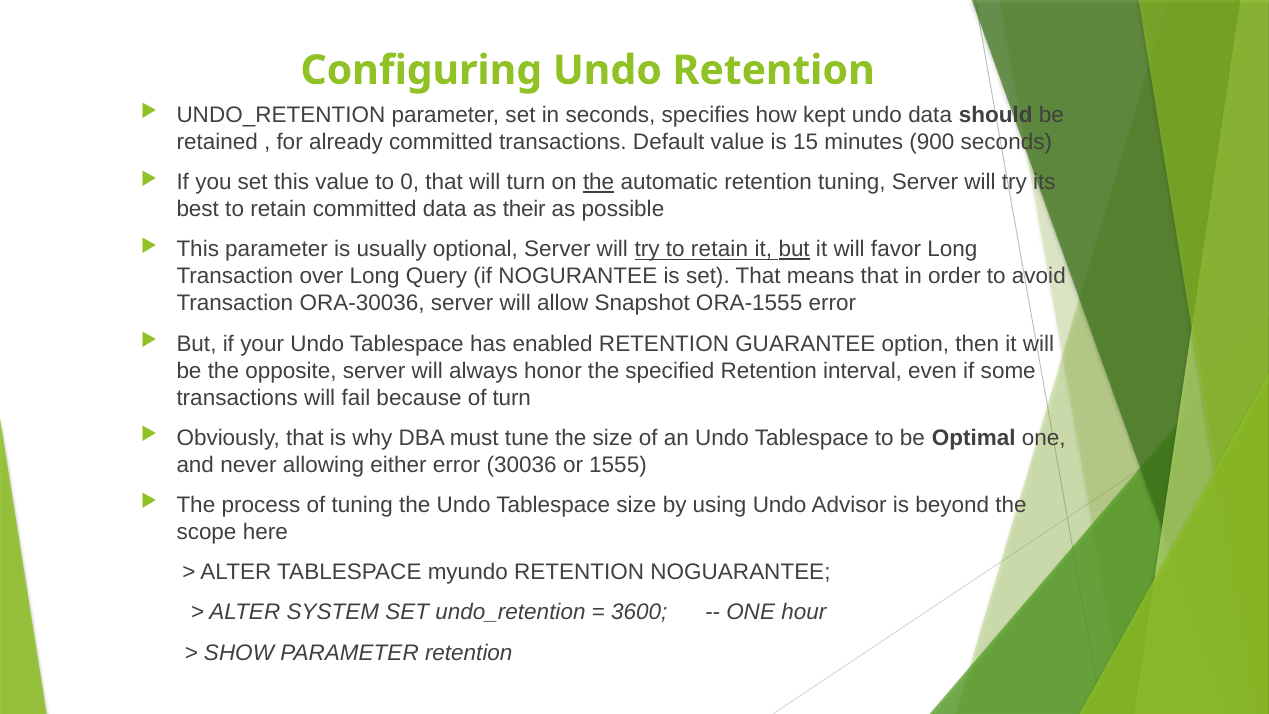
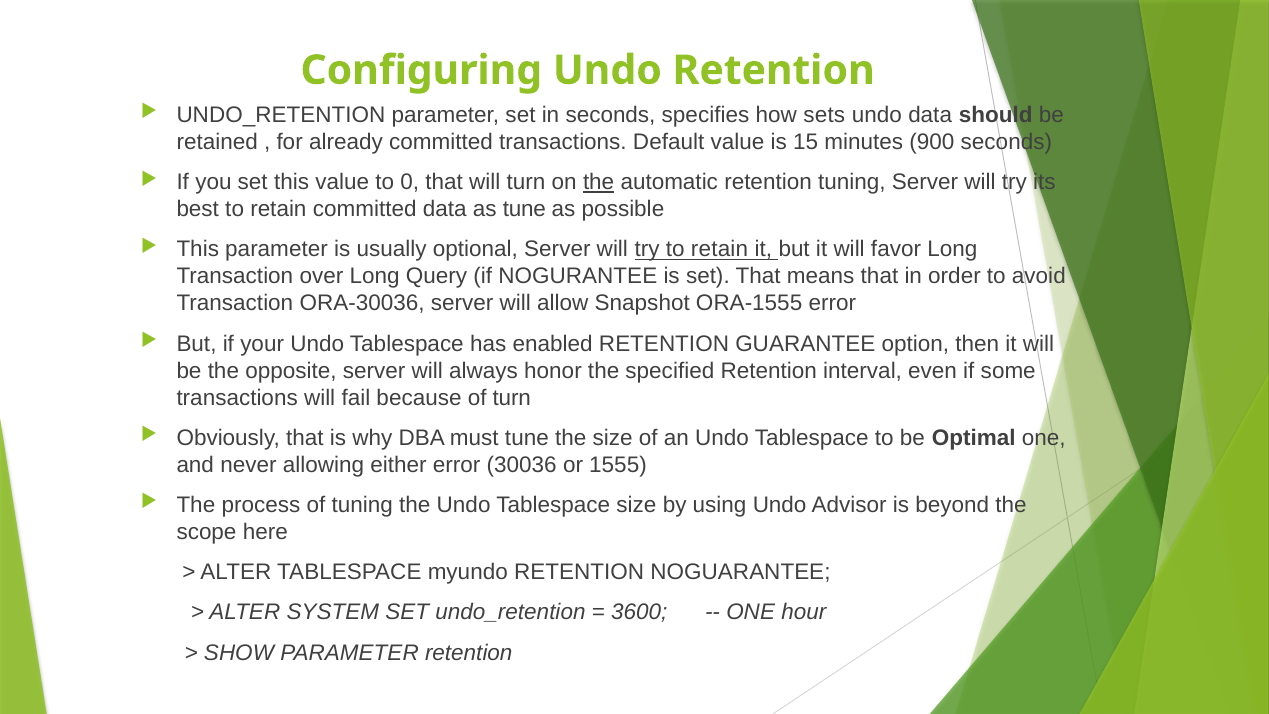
kept: kept -> sets (824, 115)
as their: their -> tune (524, 209)
but underline: present -> none (794, 249)
